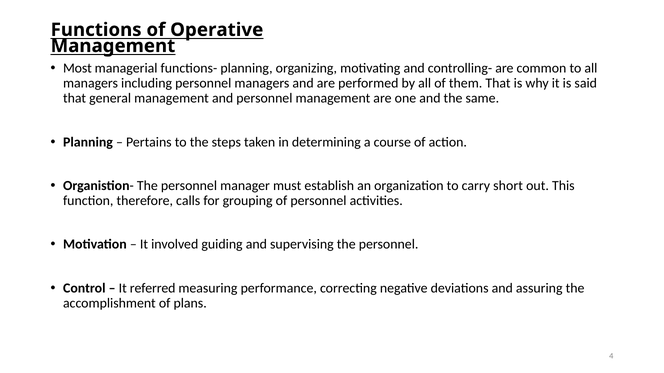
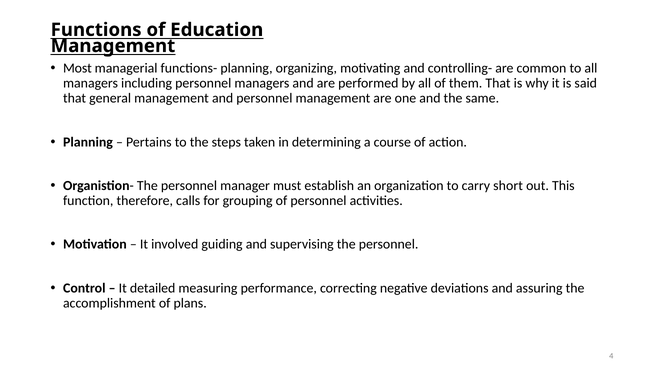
Operative: Operative -> Education (217, 30)
referred: referred -> detailed (153, 288)
